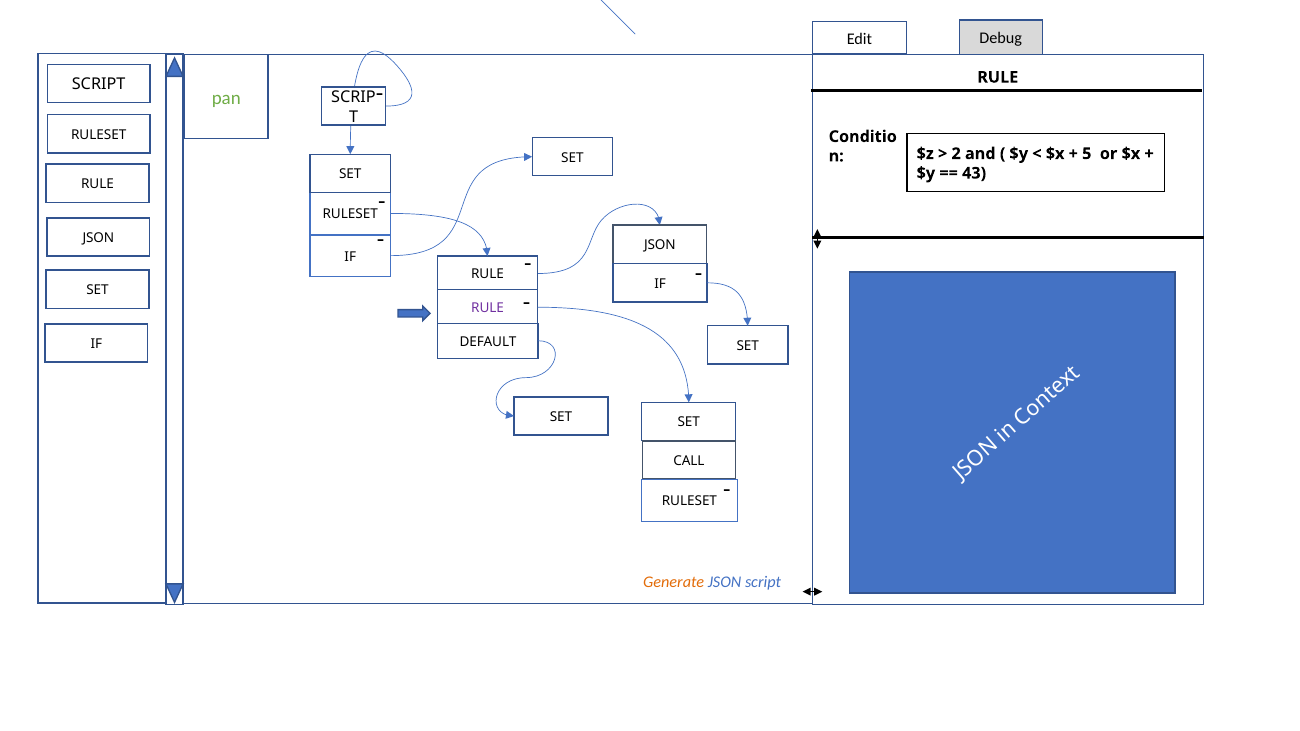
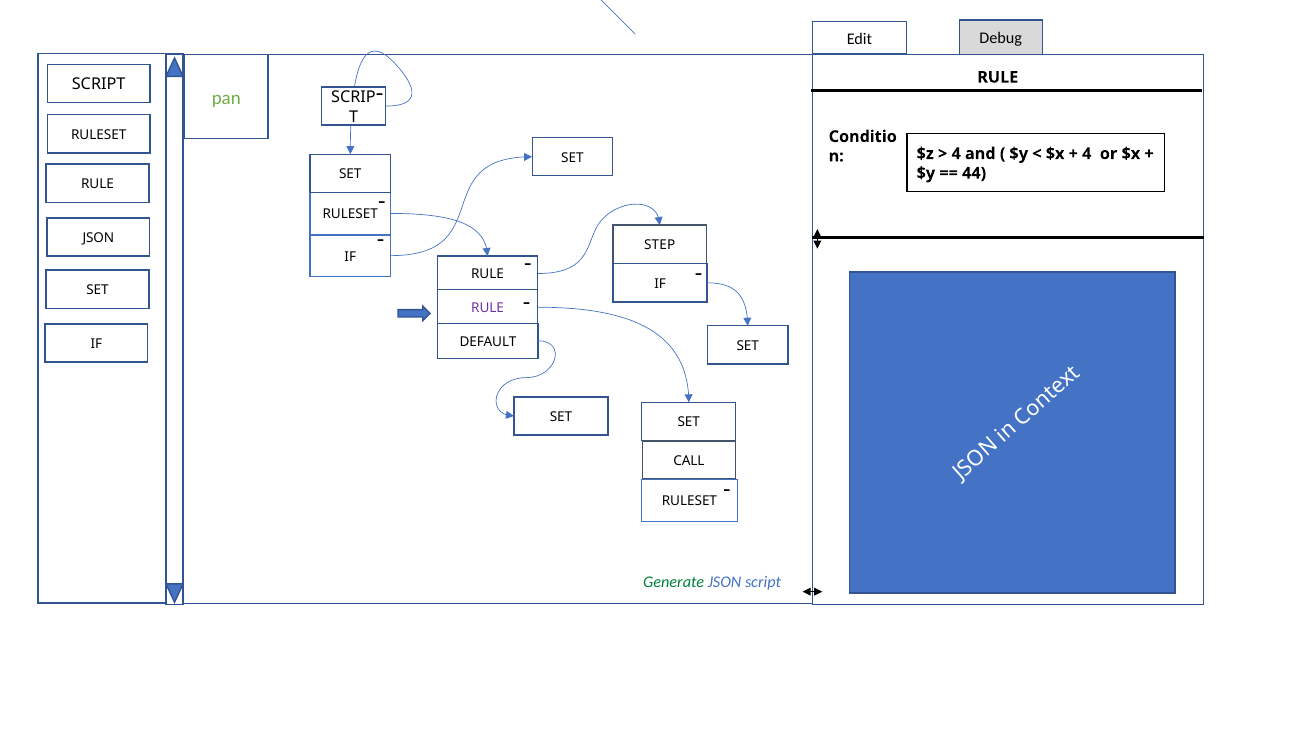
2: 2 -> 4 (956, 154)
5: 5 -> 4 (1087, 154)
43: 43 -> 44 (974, 173)
JSON: JSON -> STEP (660, 245)
Generate colour: orange -> green (674, 582)
